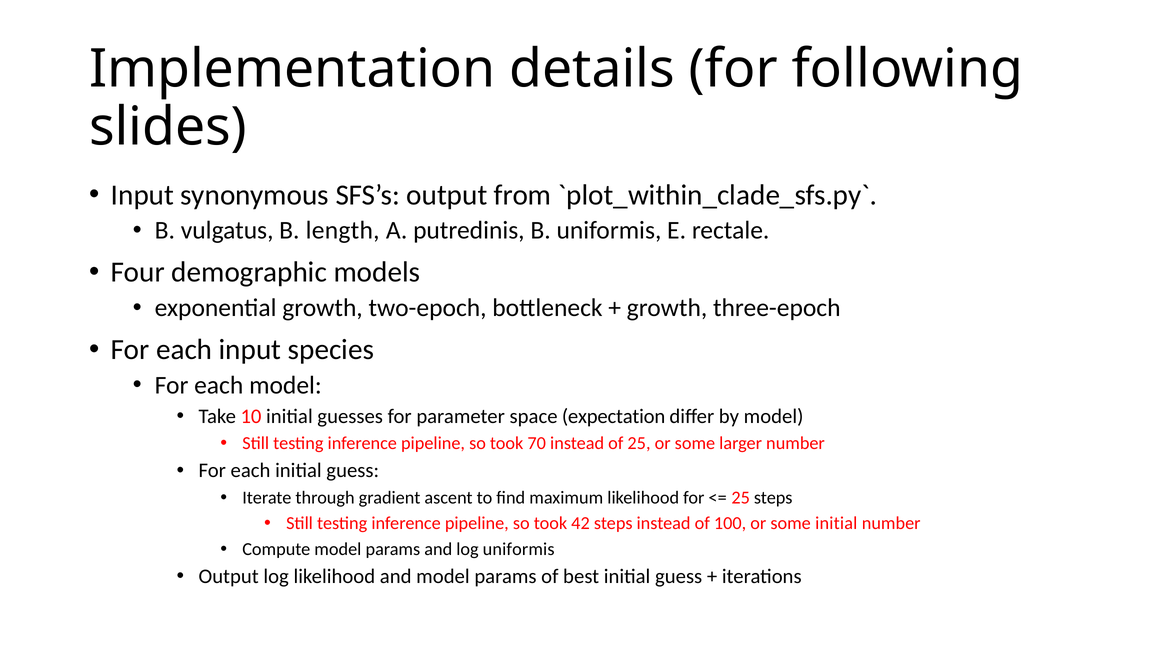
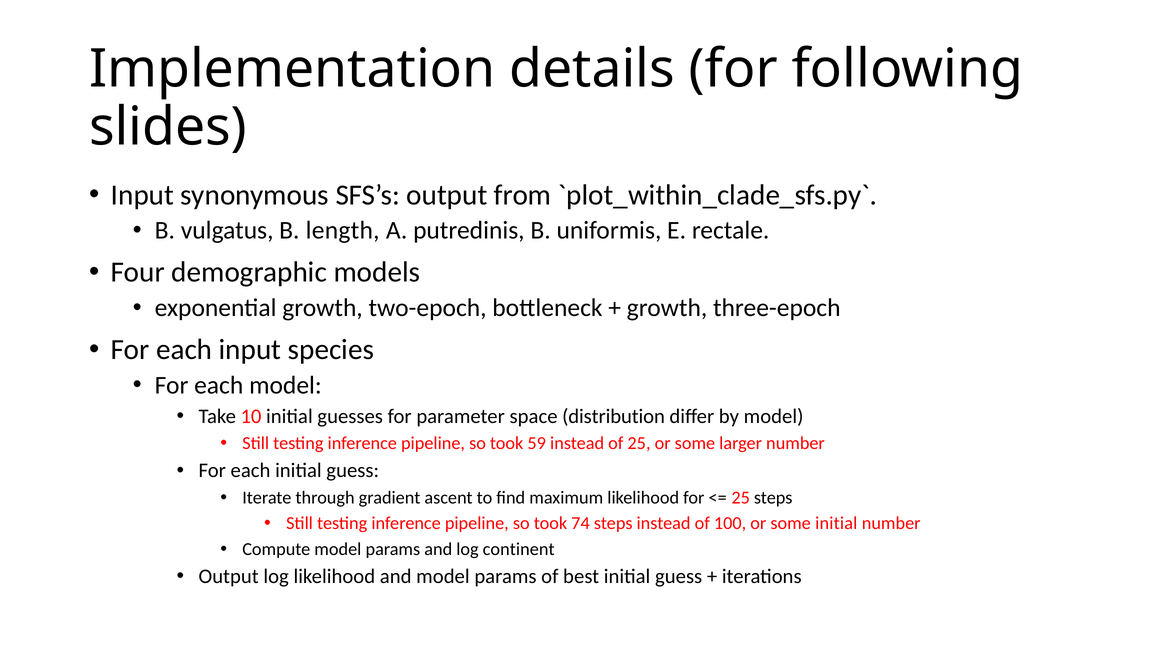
expectation: expectation -> distribution (614, 416)
70: 70 -> 59 (537, 443)
42: 42 -> 74 (580, 523)
log uniformis: uniformis -> continent (519, 549)
